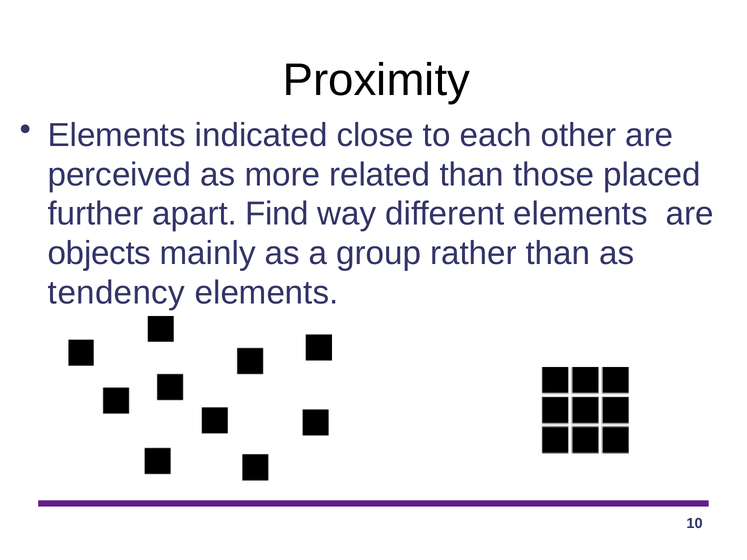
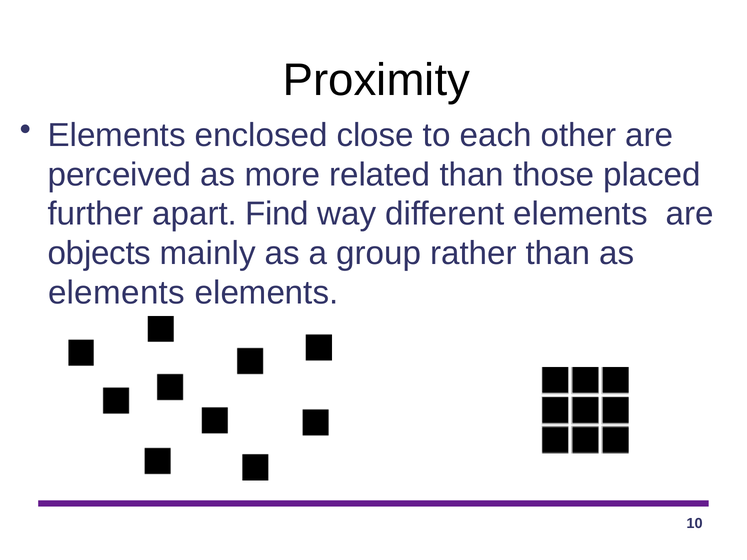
indicated: indicated -> enclosed (261, 135)
tendency: tendency -> elements (116, 293)
